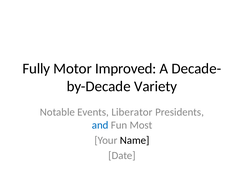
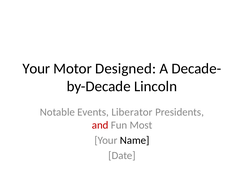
Fully: Fully -> Your (36, 69)
Improved: Improved -> Designed (126, 69)
Variety: Variety -> Lincoln (156, 86)
and colour: blue -> red (100, 125)
